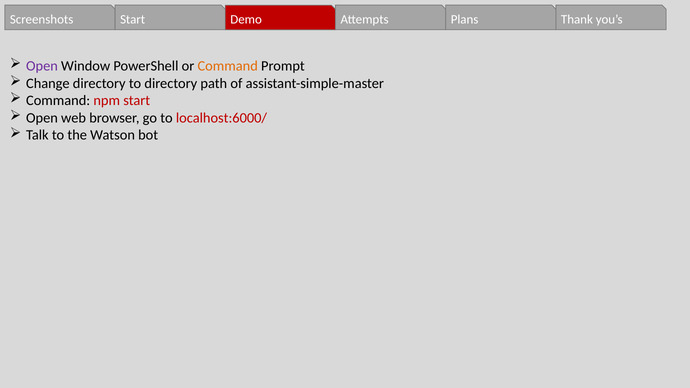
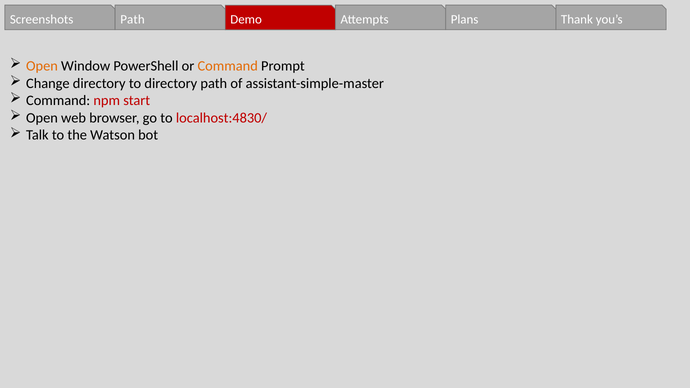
Screenshots Start: Start -> Path (132, 19)
Open colour: purple -> orange (42, 66)
localhost:6000/: localhost:6000/ -> localhost:4830/ (221, 118)
